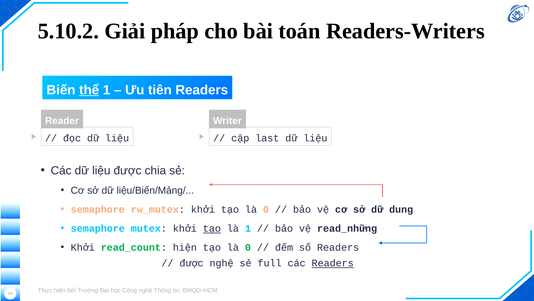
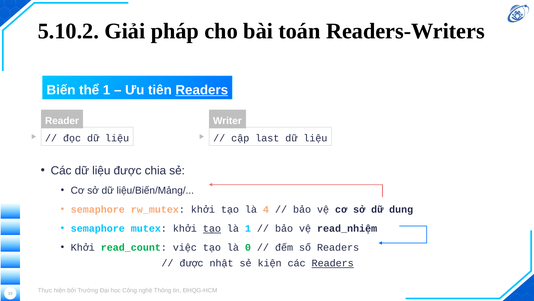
thể underline: present -> none (89, 90)
Readers underline: none -> present (202, 90)
khởi tạo là 0: 0 -> 4 (266, 209)
read_những: read_những -> read_nhiệm (347, 228)
read_count hiện: hiện -> việc (185, 247)
được nghệ: nghệ -> nhật (222, 263)
full: full -> kiện (270, 263)
